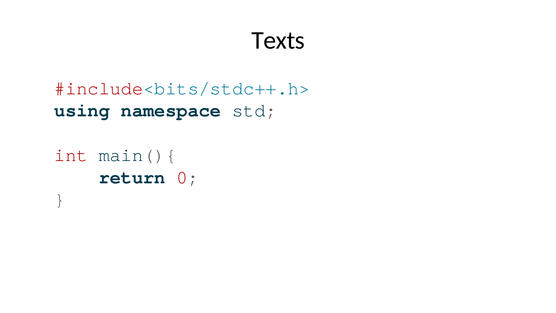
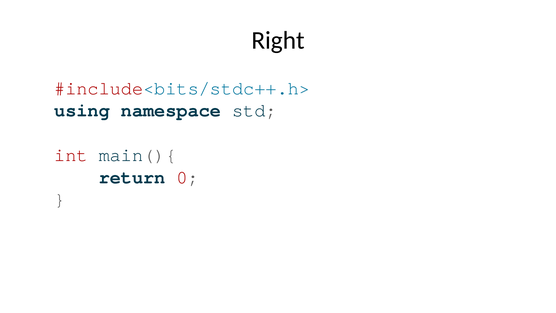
Texts: Texts -> Right (278, 40)
